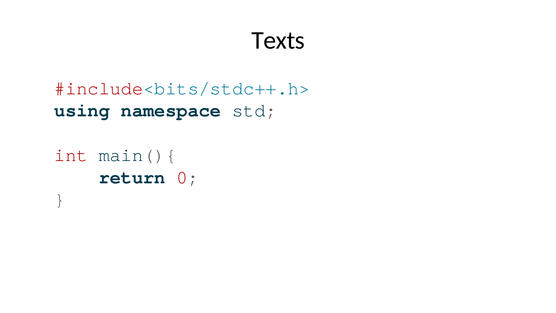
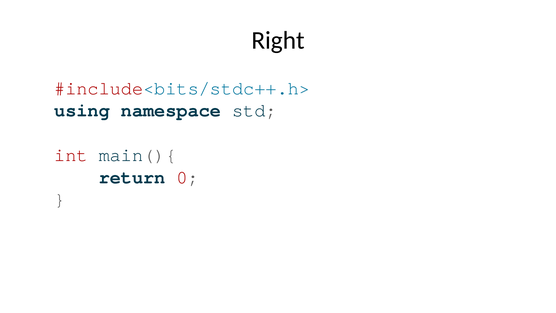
Texts: Texts -> Right (278, 40)
